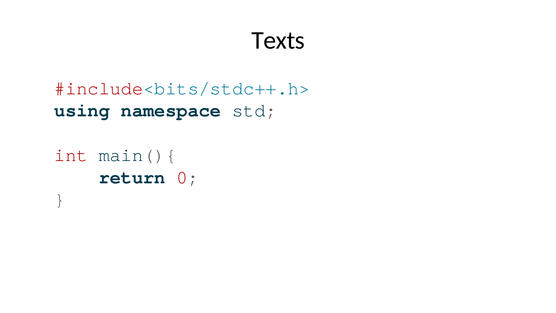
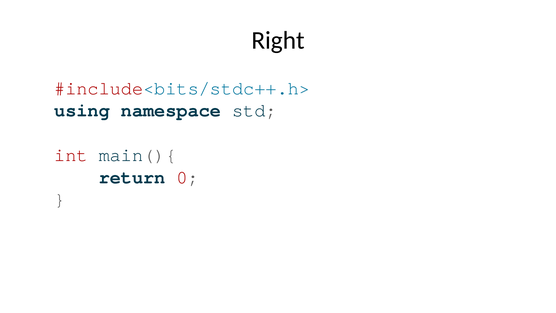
Texts: Texts -> Right (278, 40)
